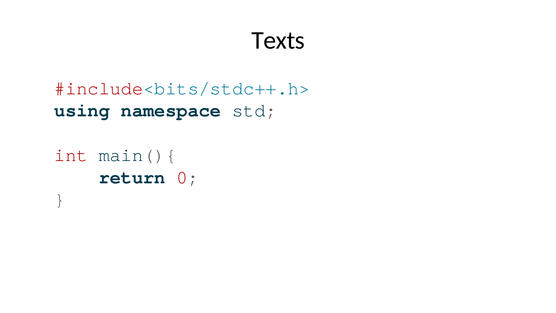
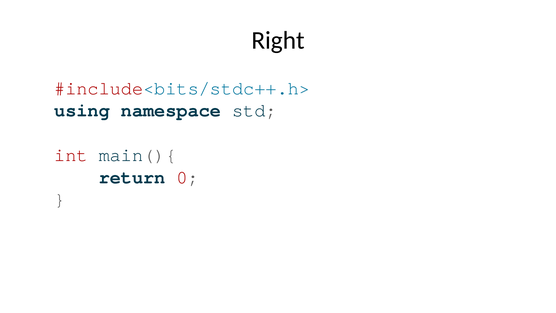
Texts: Texts -> Right (278, 40)
